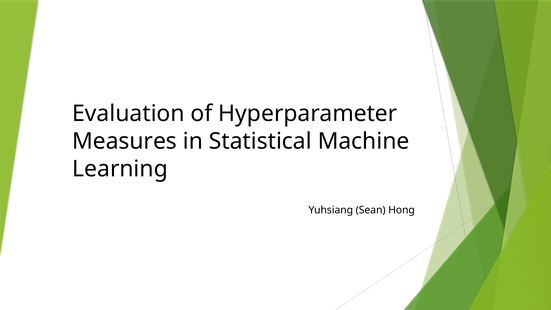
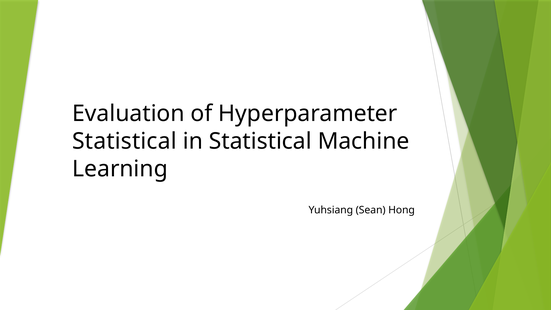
Measures: Measures -> Statistical (124, 141)
